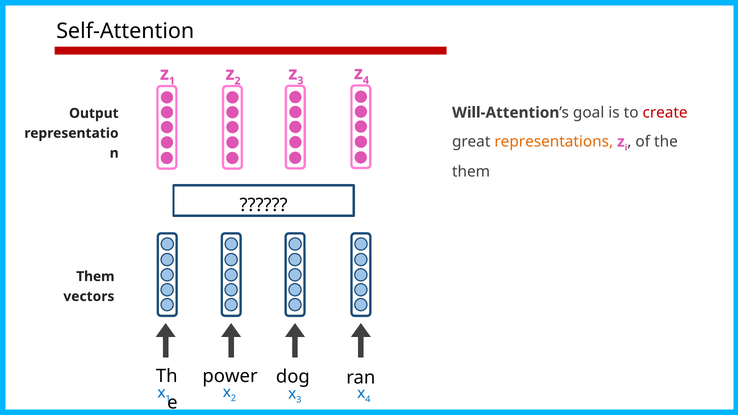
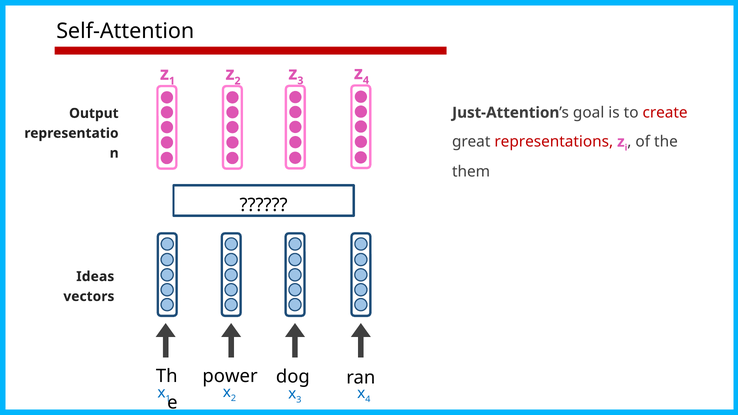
Will-Attention: Will-Attention -> Just-Attention (506, 113)
representations colour: orange -> red (554, 142)
Them: Them -> Ideas (95, 277)
